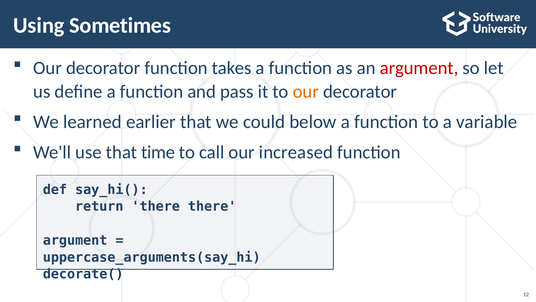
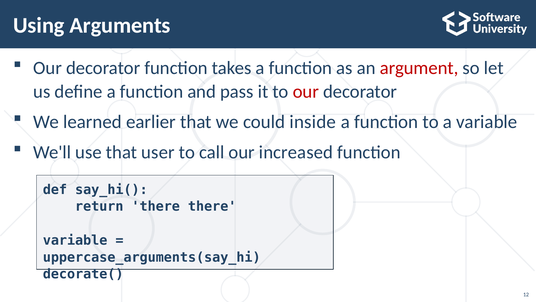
Sometimes: Sometimes -> Arguments (120, 25)
our colour: orange -> red (306, 91)
below: below -> inside (313, 122)
time: time -> user (158, 152)
argument: argument -> variable (75, 240)
